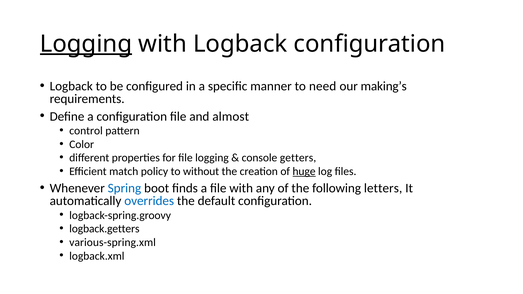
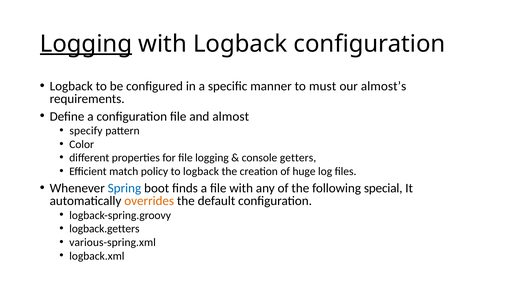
need: need -> must (323, 86)
making’s: making’s -> almost’s (384, 86)
control: control -> specify (86, 131)
to without: without -> logback (201, 172)
huge underline: present -> none (304, 172)
letters: letters -> special (383, 188)
overrides colour: blue -> orange (149, 201)
